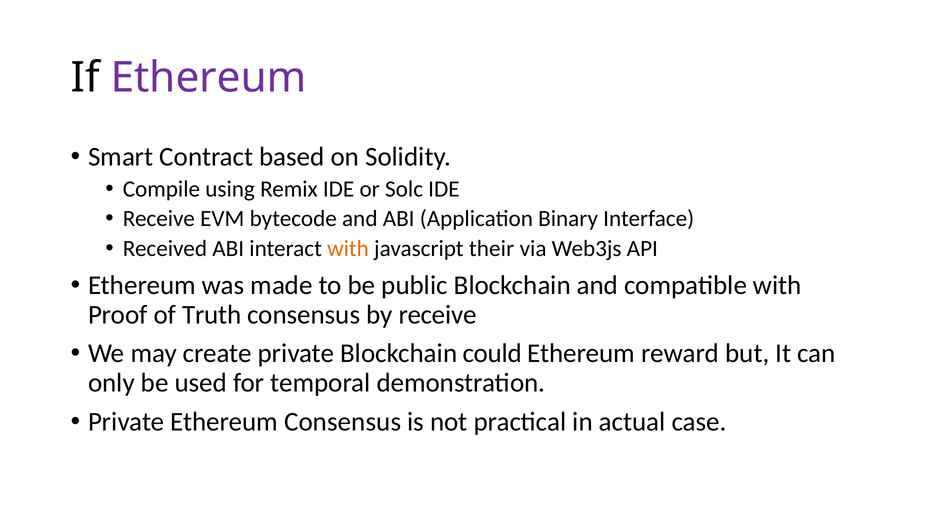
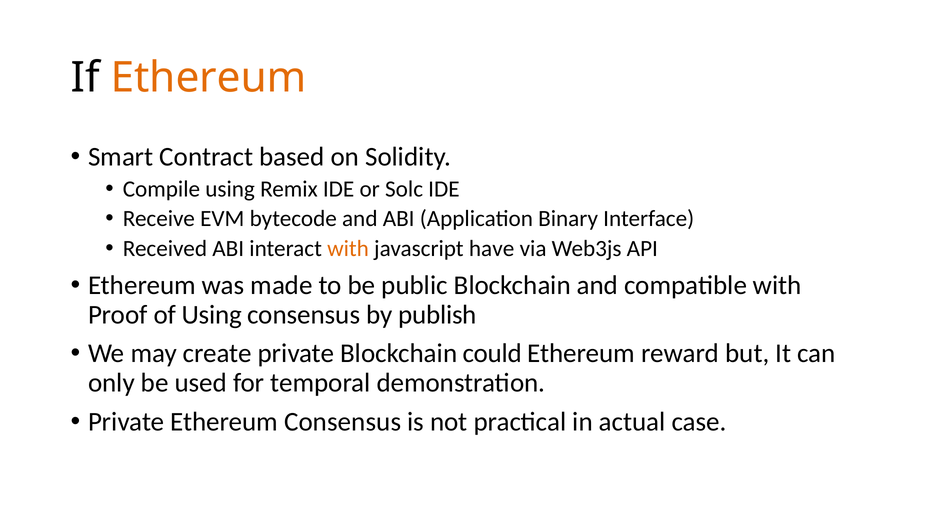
Ethereum colour: purple -> orange (209, 78)
their: their -> have (492, 248)
of Truth: Truth -> Using (212, 314)
by receive: receive -> publish (437, 314)
